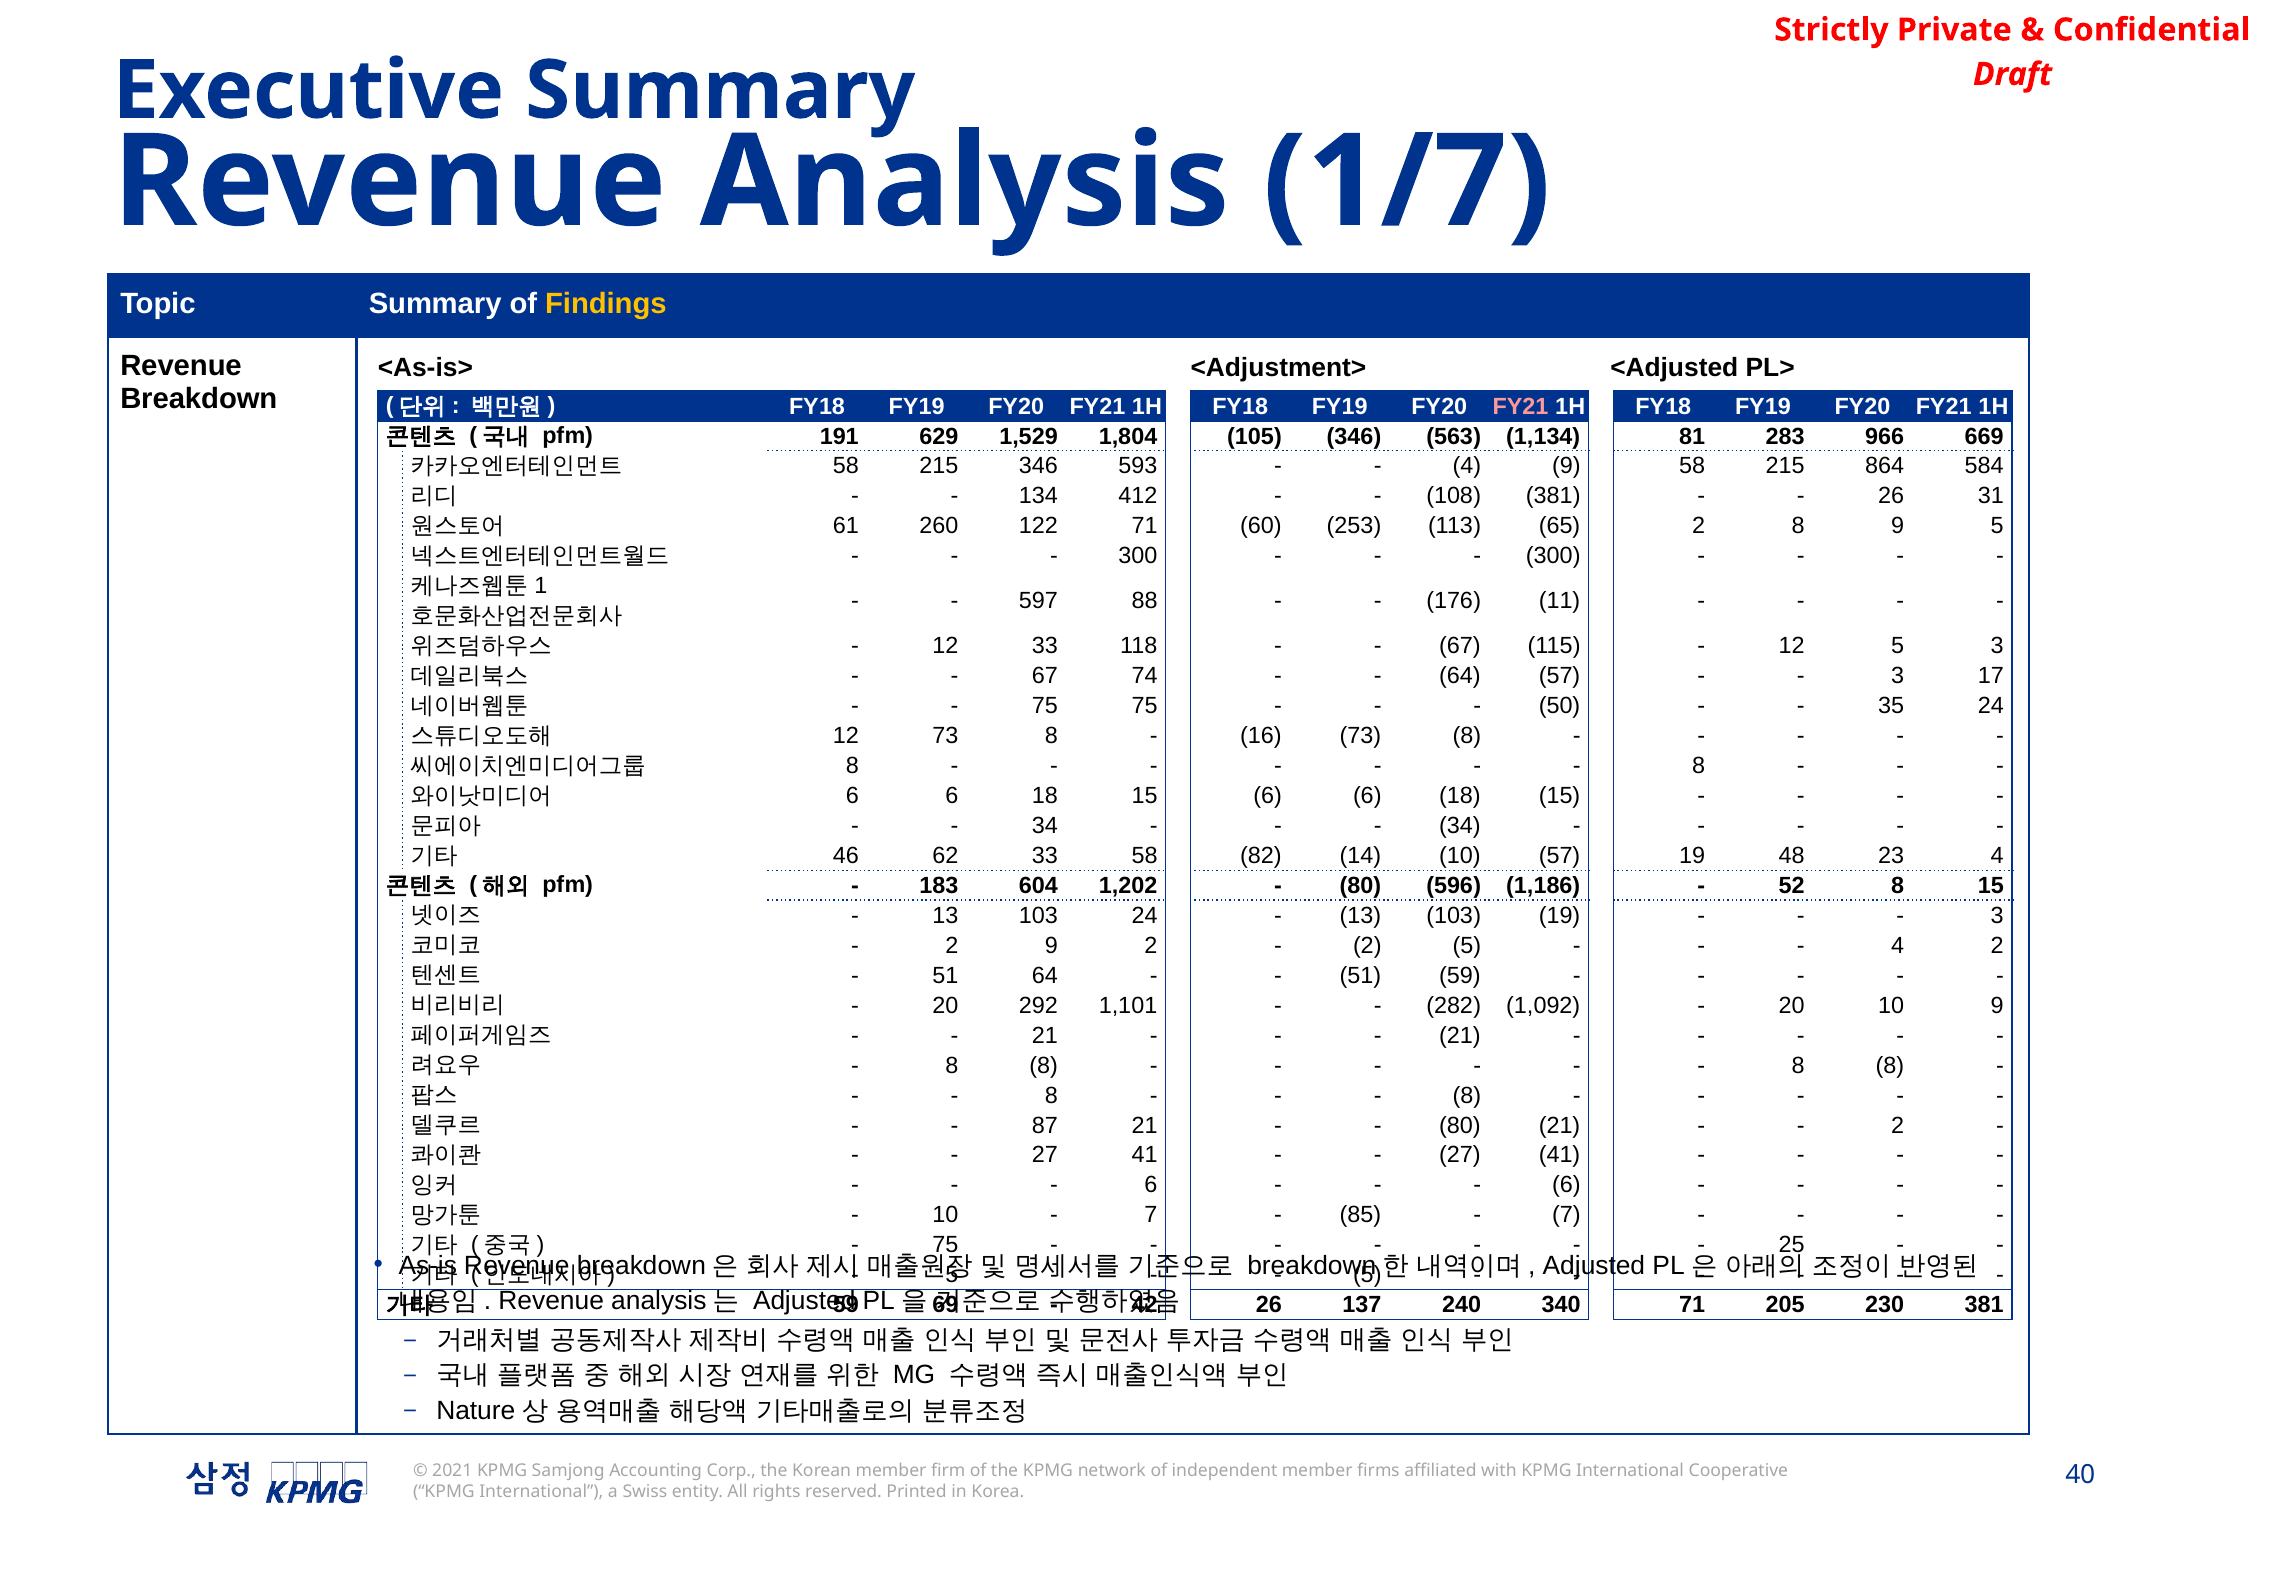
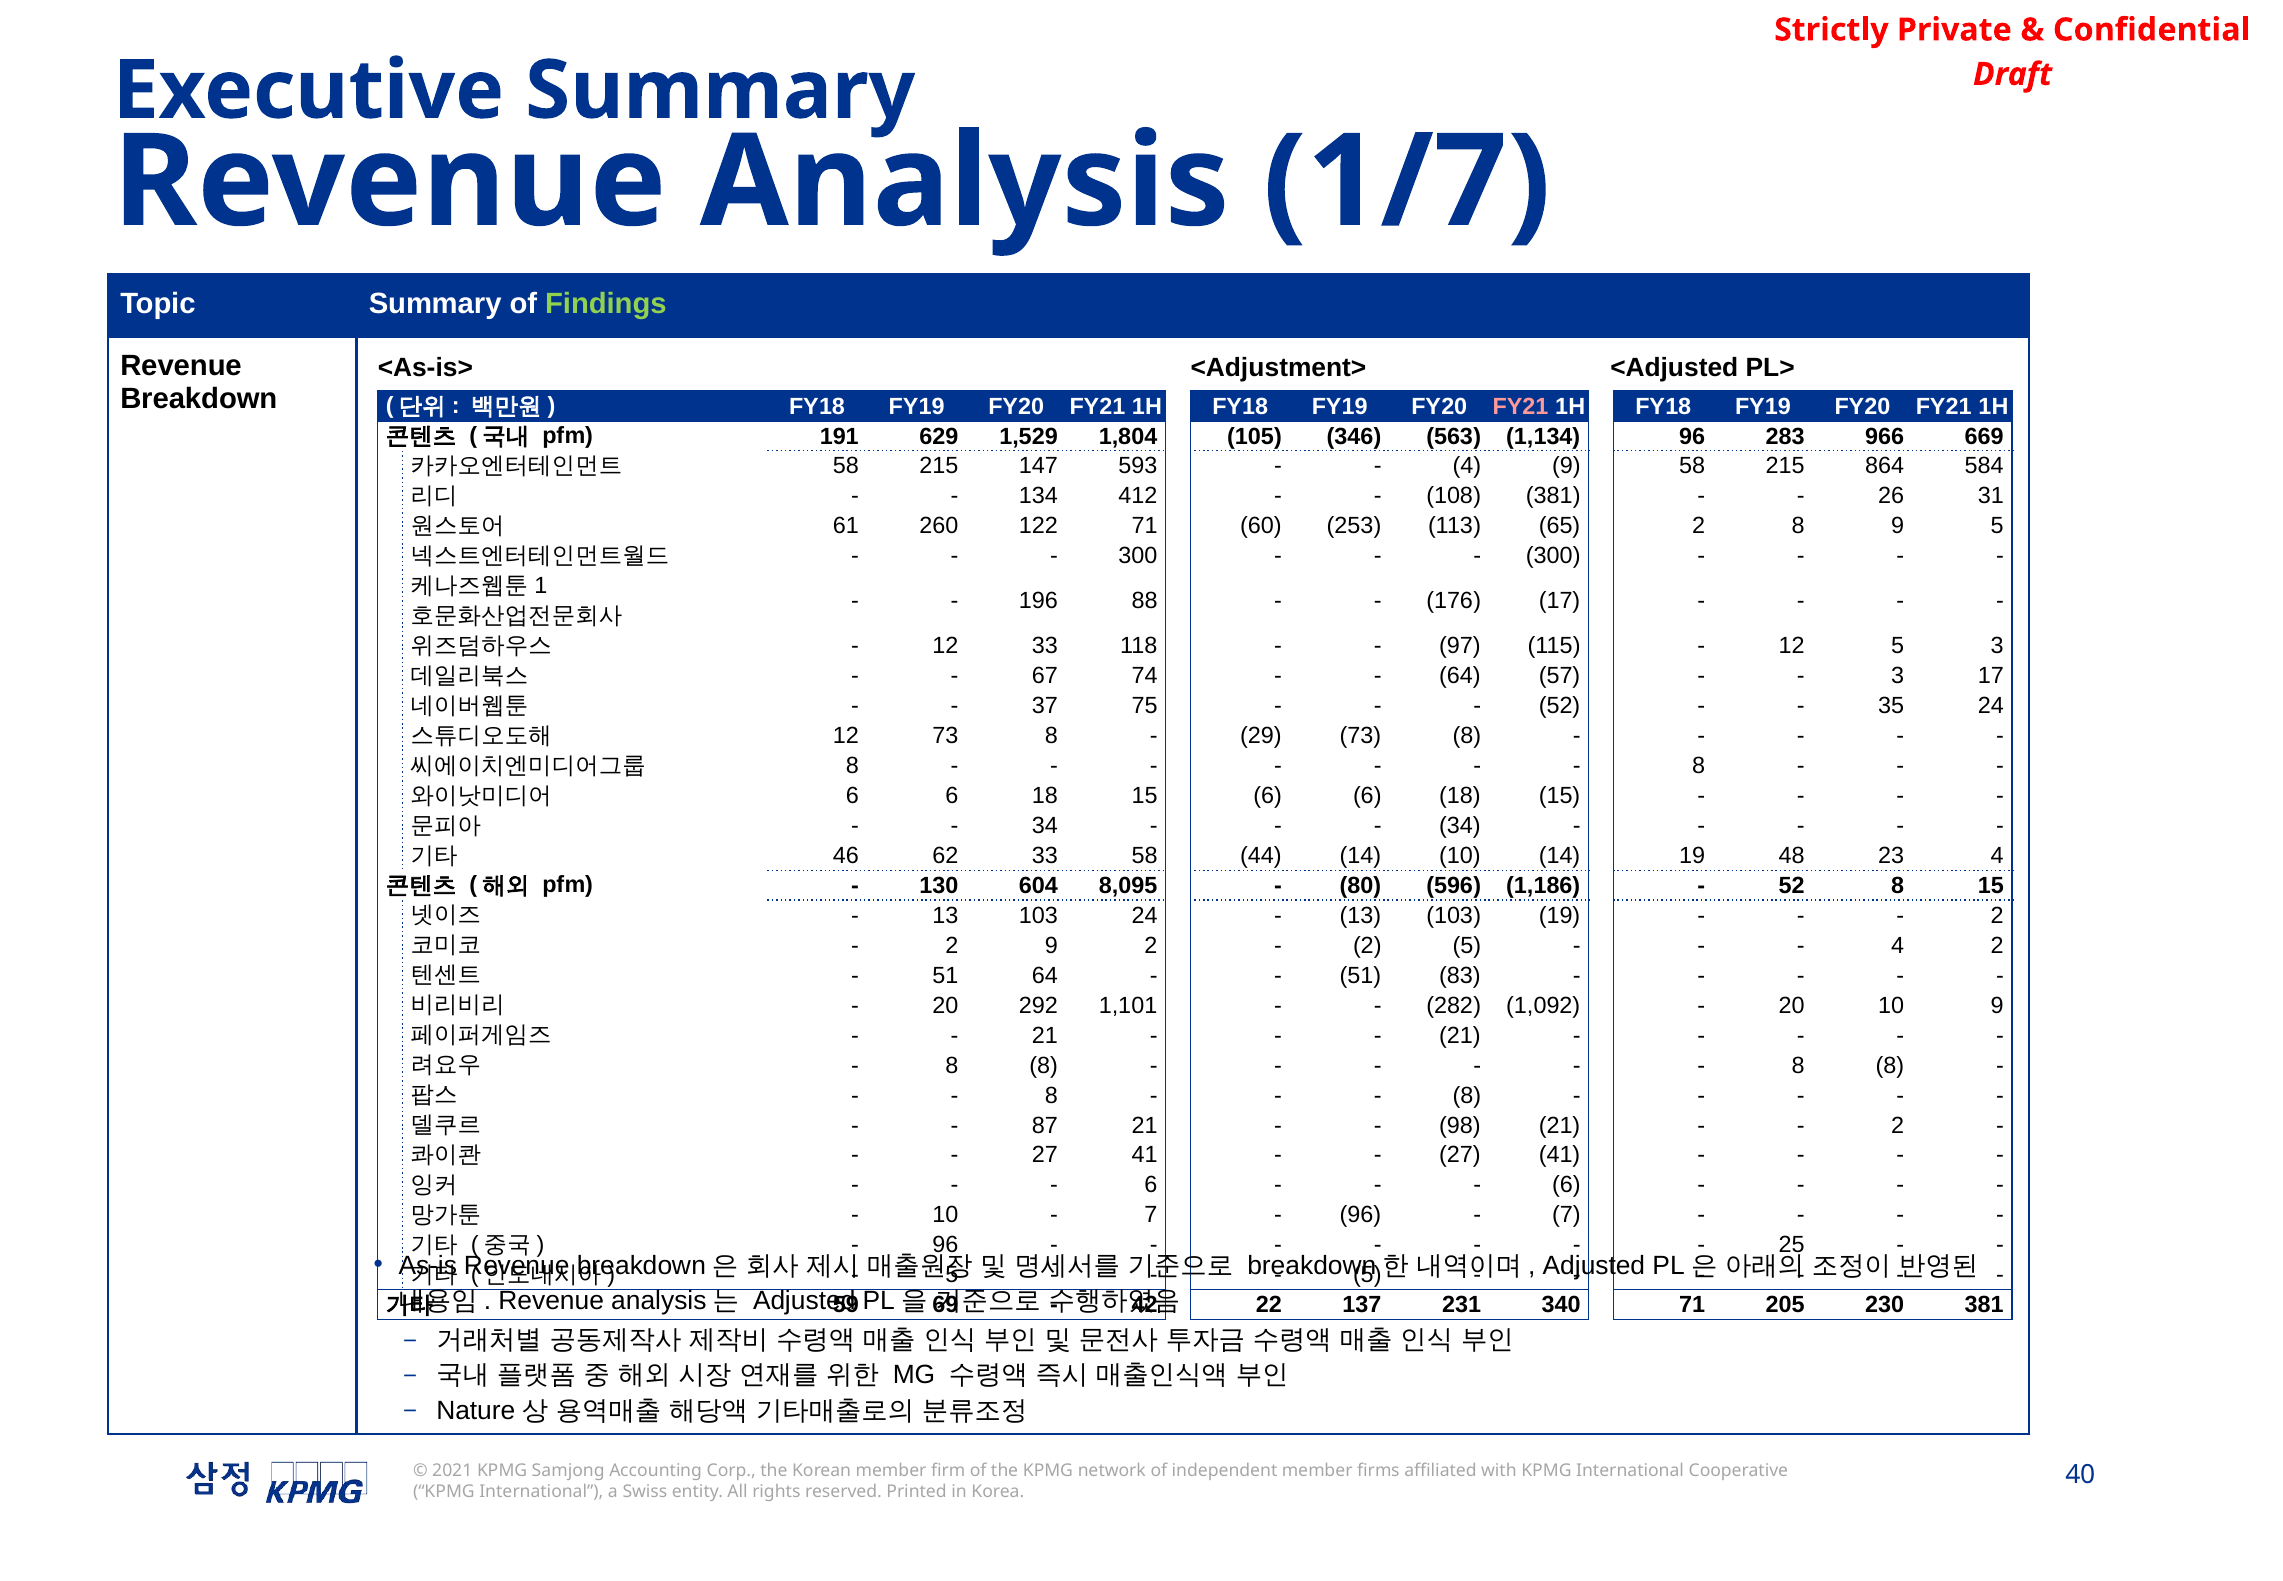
Findings colour: yellow -> light green (606, 304)
1,134 81: 81 -> 96 (1692, 436)
215 346: 346 -> 147 (1038, 466)
597: 597 -> 196 (1038, 601)
176 11: 11 -> 17 (1560, 601)
67: 67 -> 97 (1460, 646)
75: 75 -> 37 (1045, 706)
50: 50 -> 52 (1560, 706)
16: 16 -> 29 (1261, 736)
82: 82 -> 44 (1261, 855)
10 57: 57 -> 14 (1560, 855)
183: 183 -> 130 (939, 885)
1,202: 1,202 -> 8,095 (1128, 885)
3: 3 -> 2 (1997, 915)
51 59: 59 -> 83 (1460, 975)
80: 80 -> 98 (1460, 1125)
85: 85 -> 96 (1360, 1215)
75: 75 -> 96 (945, 1245)
26: 26 -> 22 (1269, 1305)
240: 240 -> 231 (1462, 1305)
